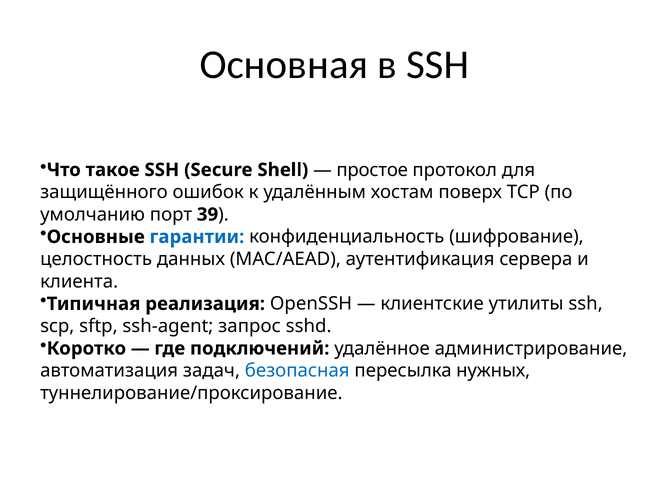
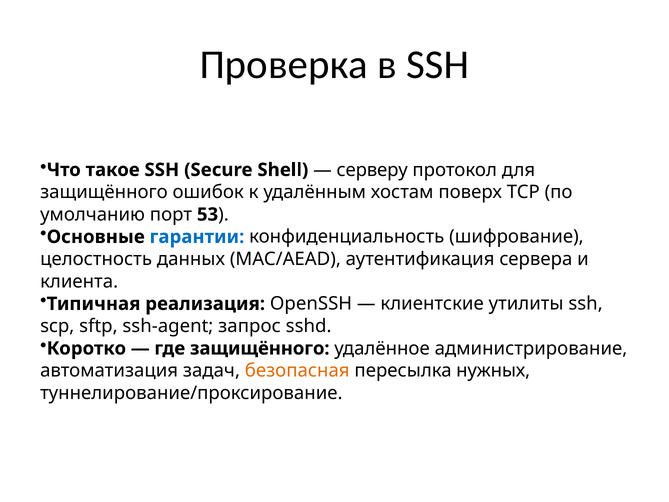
Основная: Основная -> Проверка (284, 65)
простое: простое -> серверу (372, 170)
39: 39 -> 53 (208, 214)
где подключений: подключений -> защищённого (260, 348)
безопасная colour: blue -> orange (297, 371)
